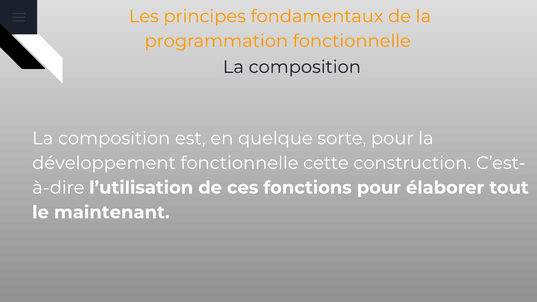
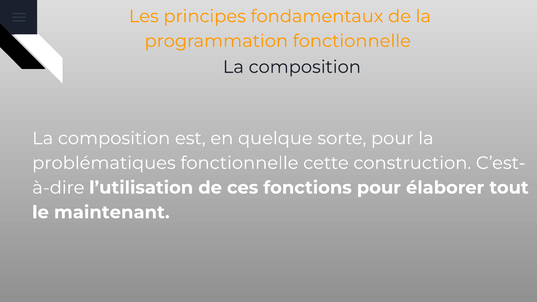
développement: développement -> problématiques (104, 163)
